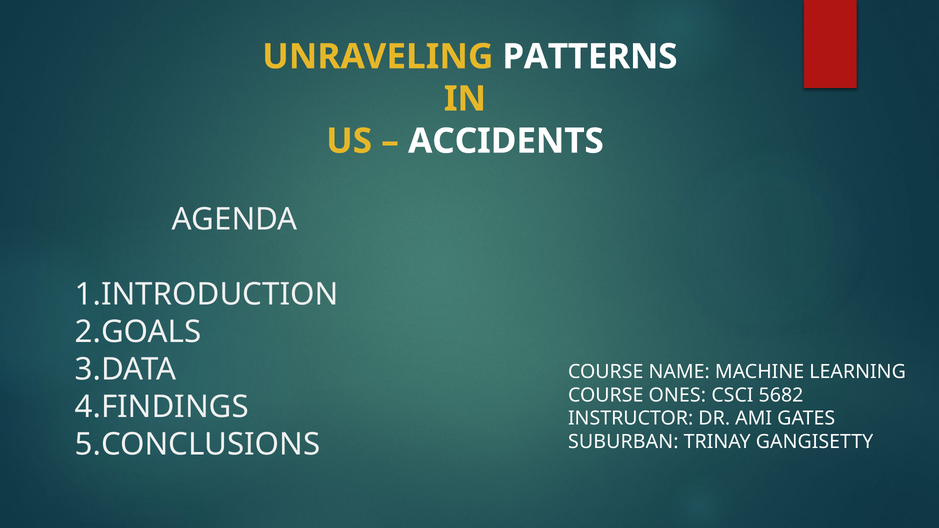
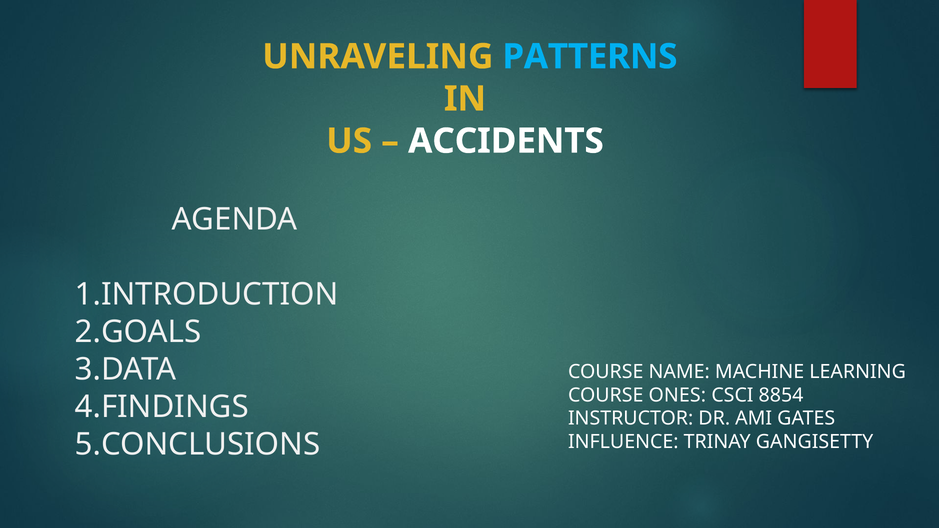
PATTERNS colour: white -> light blue (590, 57)
5682: 5682 -> 8854 (781, 395)
SUBURBAN: SUBURBAN -> INFLUENCE (623, 442)
